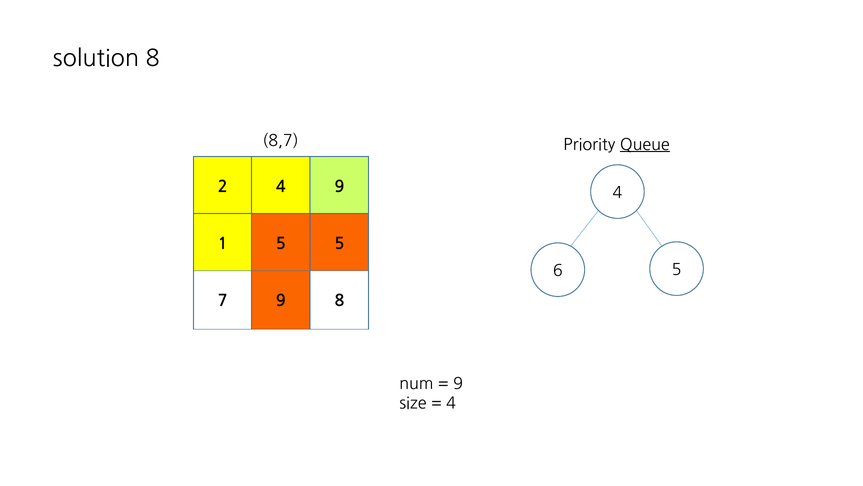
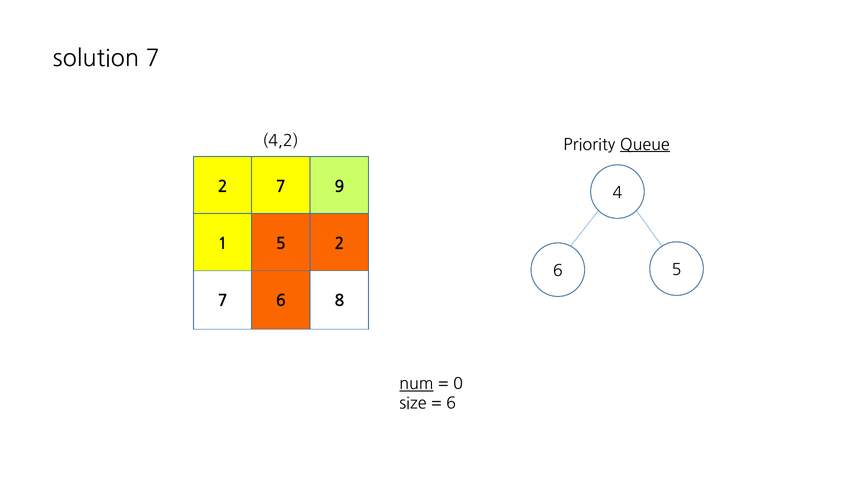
solution 8: 8 -> 7 (153, 59)
8,7: 8,7 -> 4,2 (281, 141)
4: 4 -> 7 (281, 187)
5 5: 5 -> 2 (339, 244)
7 9: 9 -> 6 (281, 301)
num underline: none -> present (416, 384)
9: 9 -> 0 (458, 384)
4: 4 -> 6 (451, 403)
